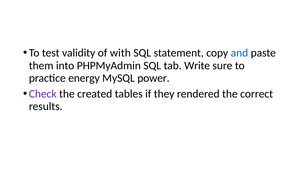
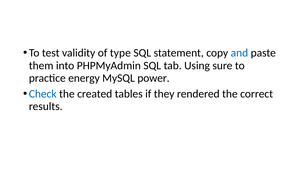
with: with -> type (120, 53)
Write: Write -> Using (197, 65)
Check colour: purple -> blue (43, 94)
